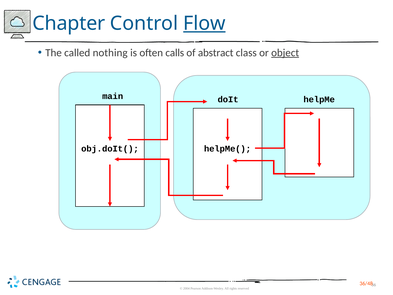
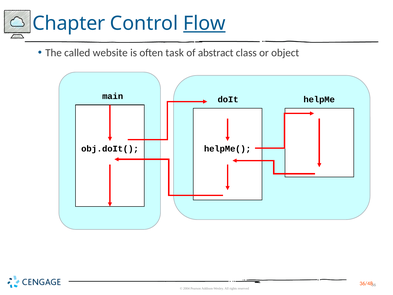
nothing: nothing -> website (110, 53)
calls: calls -> task (175, 53)
object underline: present -> none (285, 53)
